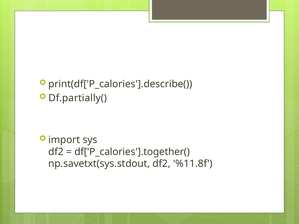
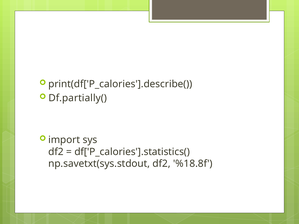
df['P_calories'].together(: df['P_calories'].together( -> df['P_calories'].statistics( (132, 152)
%11.8f: %11.8f -> %18.8f (193, 164)
